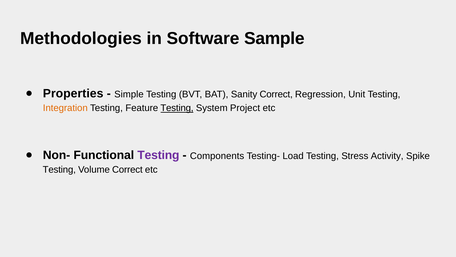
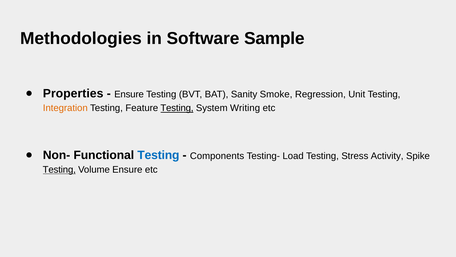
Simple: Simple -> Ensure (129, 94)
Sanity Correct: Correct -> Smoke (276, 94)
Project: Project -> Writing (245, 108)
Testing colour: purple -> blue (158, 155)
Testing underline: none -> present (59, 169)
Volume Correct: Correct -> Ensure (127, 169)
